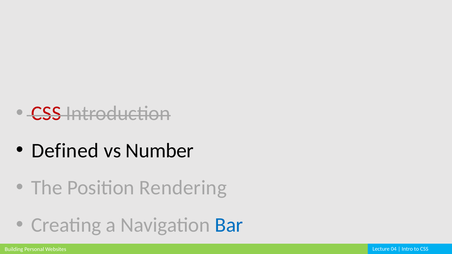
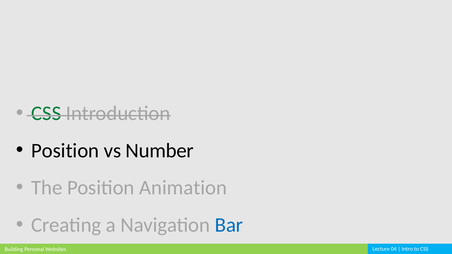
CSS colour: red -> green (46, 113)
Defined: Defined -> Position (65, 151)
Rendering: Rendering -> Animation (183, 188)
